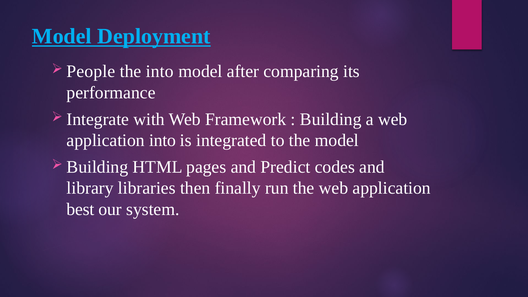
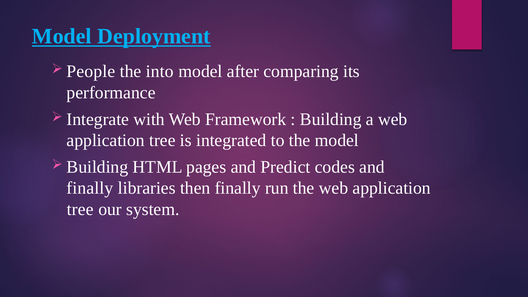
into: into -> tree (162, 140)
library: library -> finally (90, 188)
best: best -> tree (80, 209)
